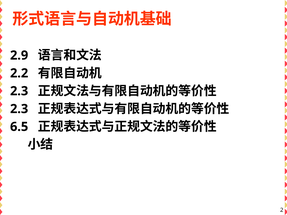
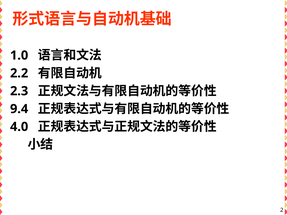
2.9: 2.9 -> 1.0 (19, 55)
2.3: 2.3 -> 9.4 (19, 109)
6.5: 6.5 -> 4.0 (19, 127)
